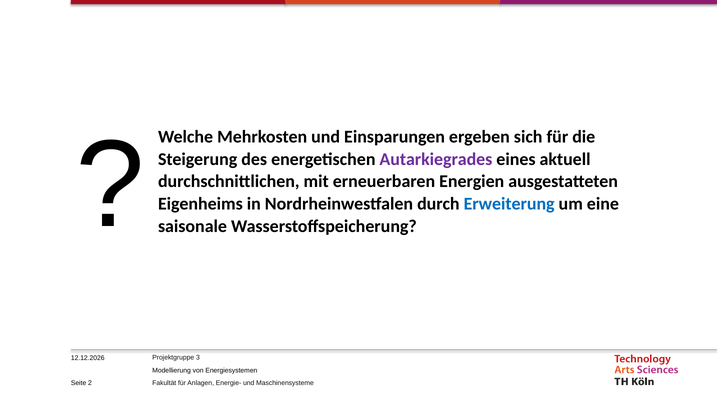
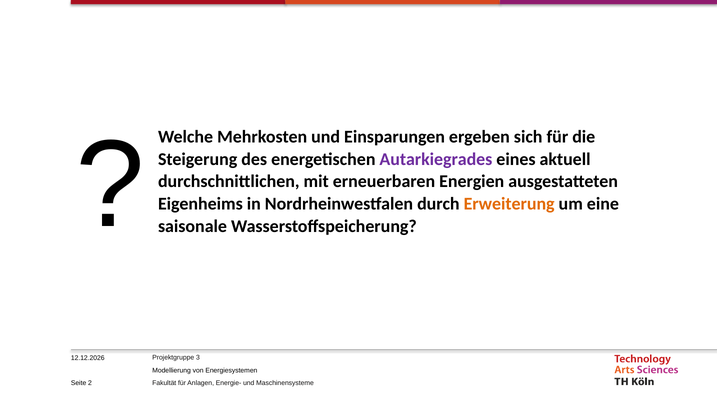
Erweiterung colour: blue -> orange (509, 204)
